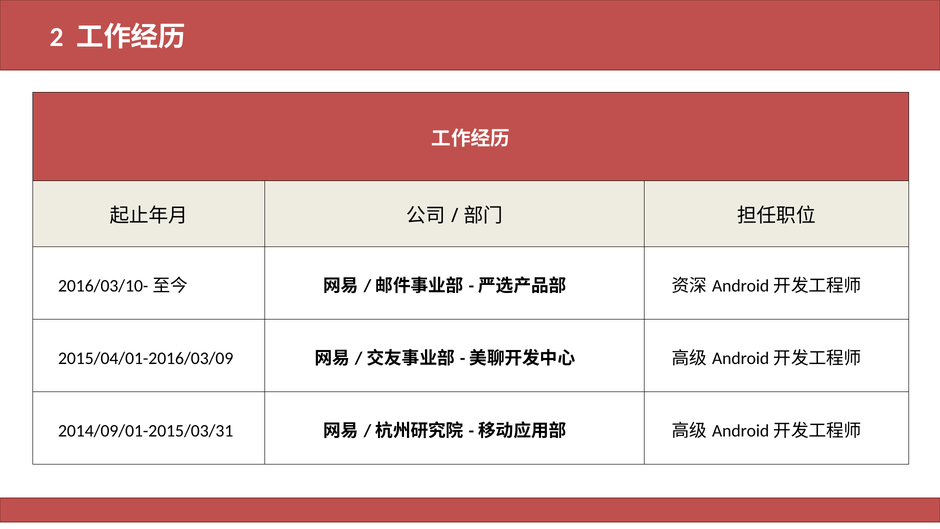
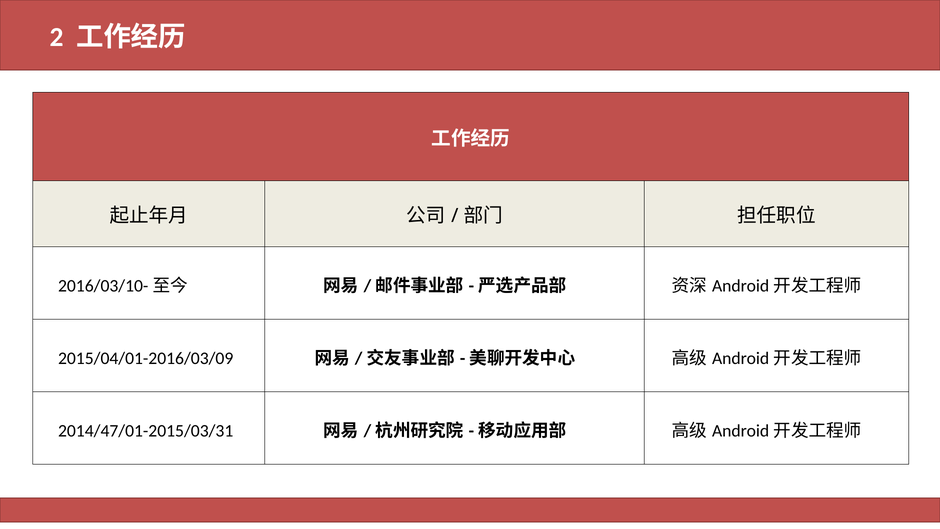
2014/09/01-2015/03/31: 2014/09/01-2015/03/31 -> 2014/47/01-2015/03/31 (146, 431)
